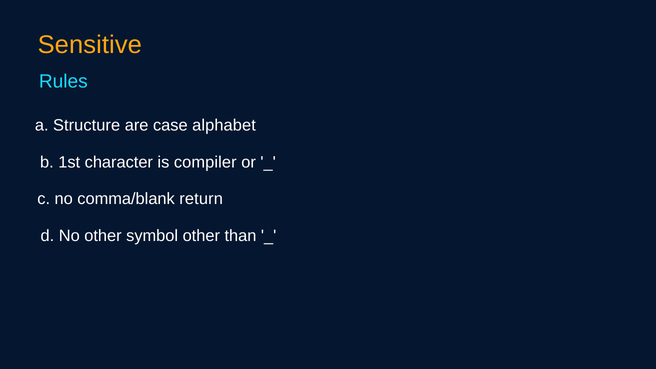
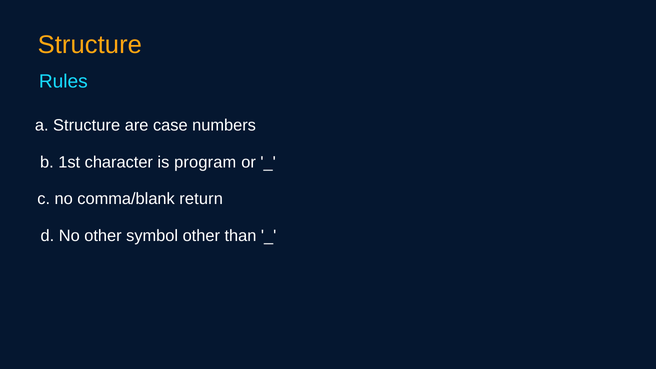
Sensitive: Sensitive -> Structure (90, 45)
alphabet: alphabet -> numbers (224, 125)
compiler: compiler -> program (205, 162)
